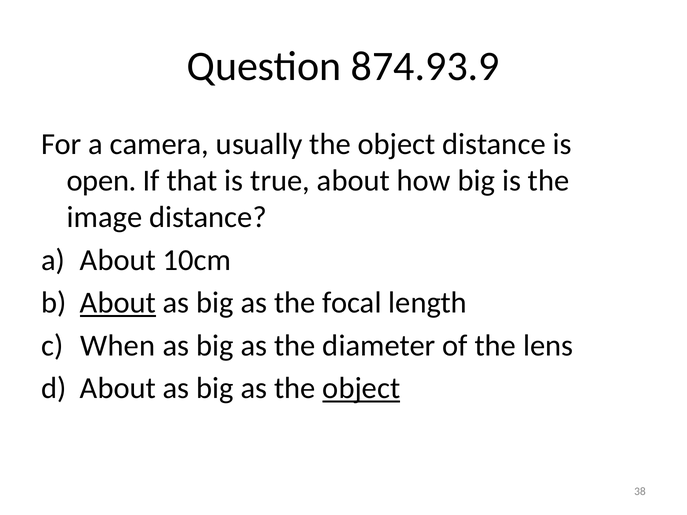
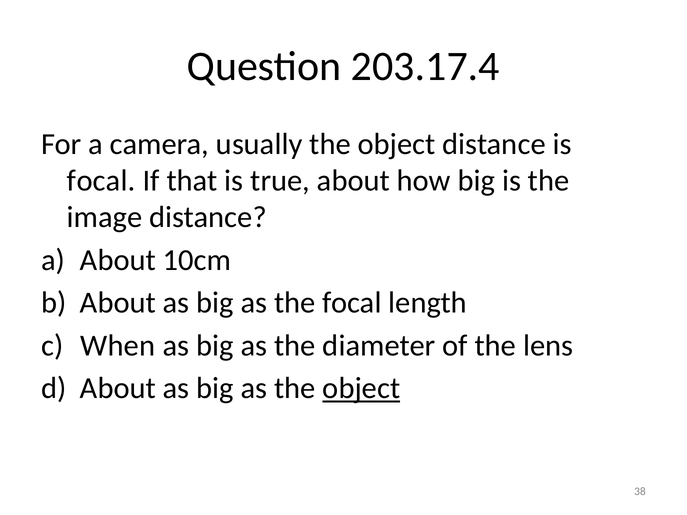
874.93.9: 874.93.9 -> 203.17.4 (425, 67)
open: open -> focal (101, 181)
About underline: present -> none (118, 303)
